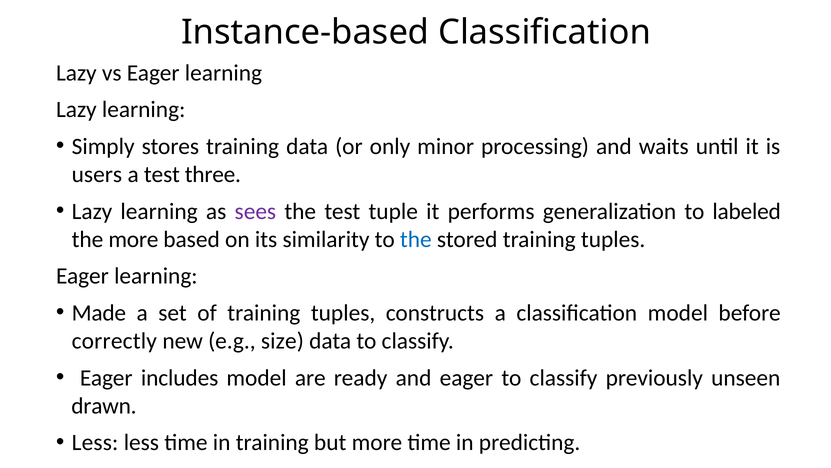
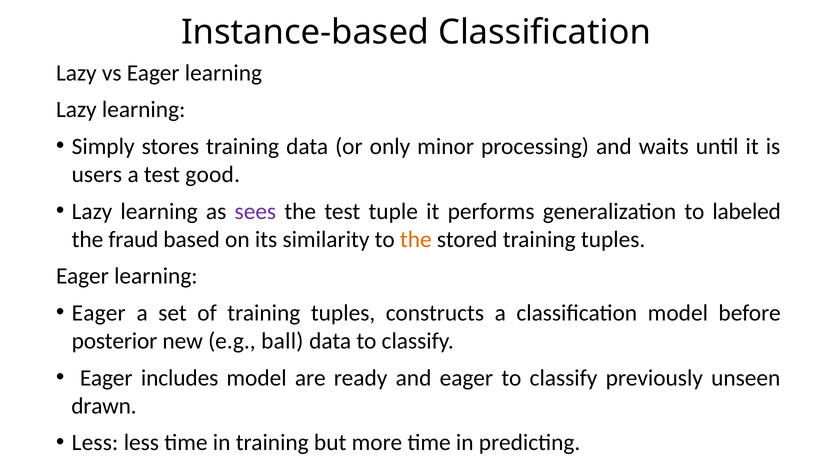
three: three -> good (213, 174)
the more: more -> fraud (133, 239)
the colour: blue -> orange (416, 239)
Made: Made -> Eager (99, 313)
correctly: correctly -> posterior (114, 341)
size: size -> ball (282, 341)
